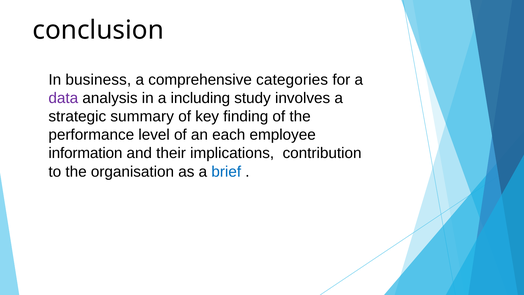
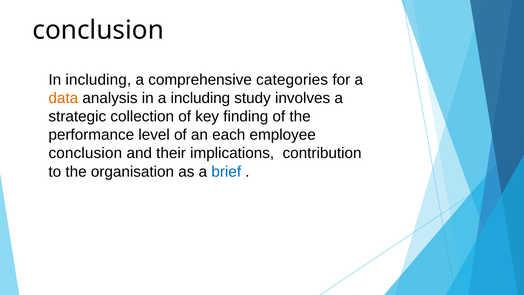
In business: business -> including (98, 80)
data colour: purple -> orange (63, 98)
summary: summary -> collection (142, 116)
information: information -> conclusion (85, 153)
